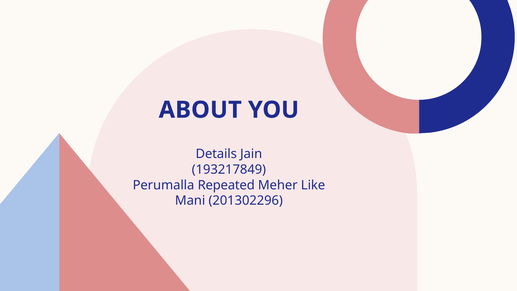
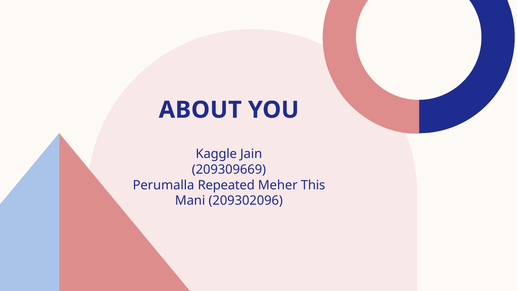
Details: Details -> Kaggle (216, 154)
193217849: 193217849 -> 209309669 (229, 169)
Like: Like -> This (313, 185)
201302296: 201302296 -> 209302096 (246, 200)
